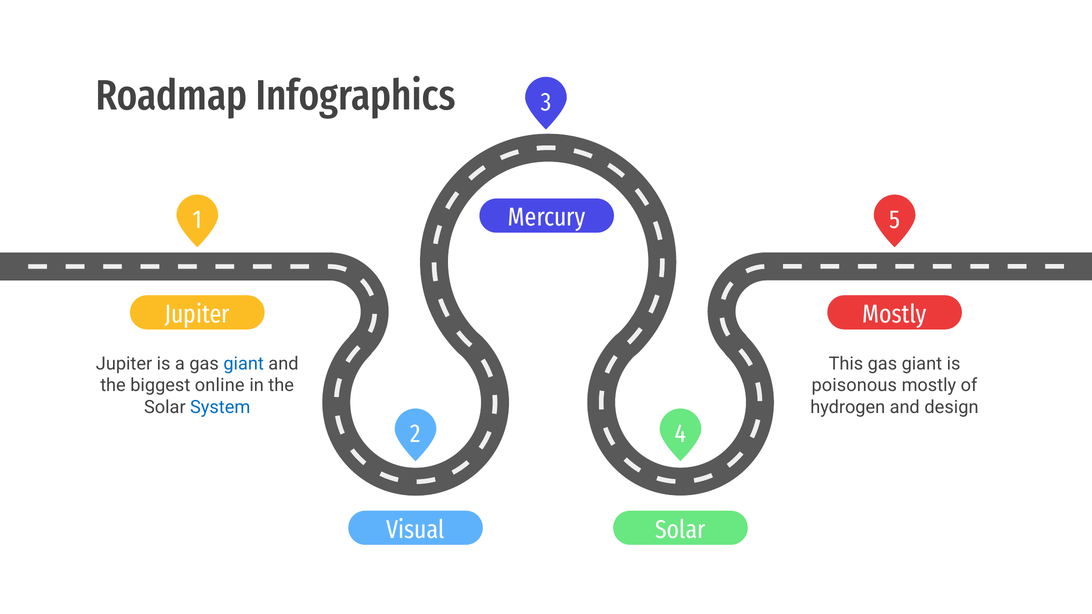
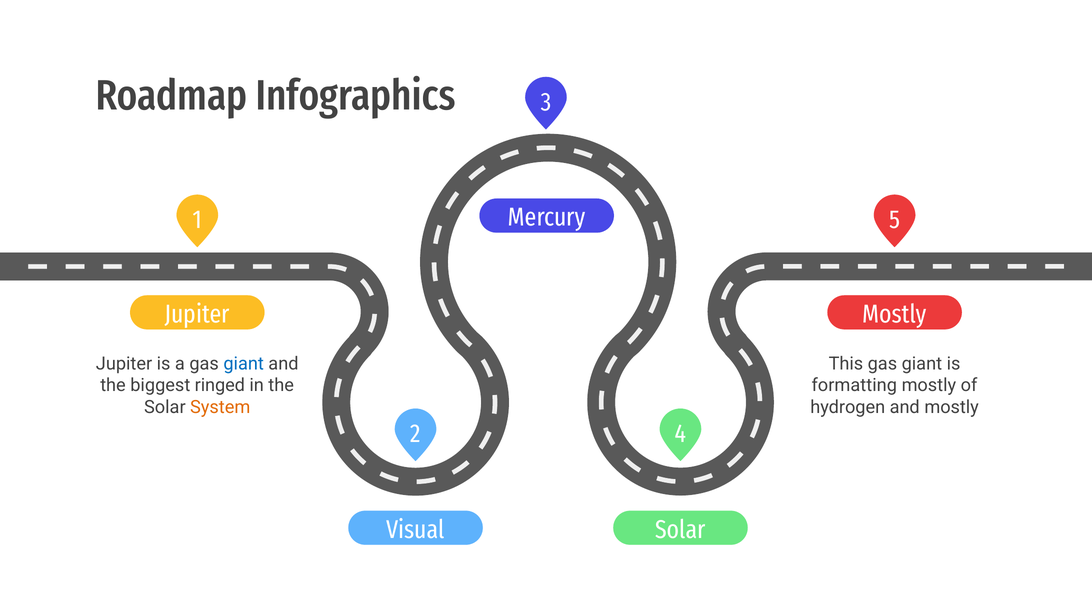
online: online -> ringed (220, 386)
poisonous: poisonous -> formatting (854, 386)
System colour: blue -> orange (220, 407)
and design: design -> mostly (952, 407)
